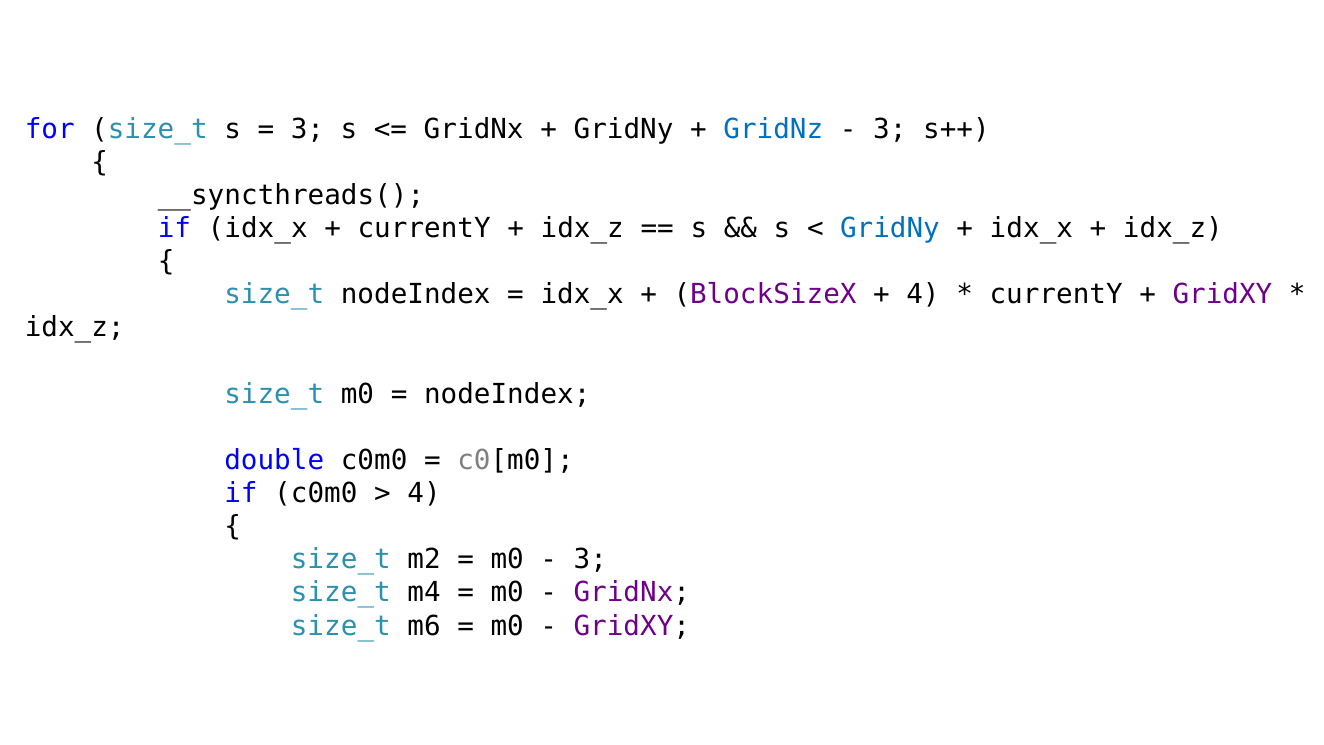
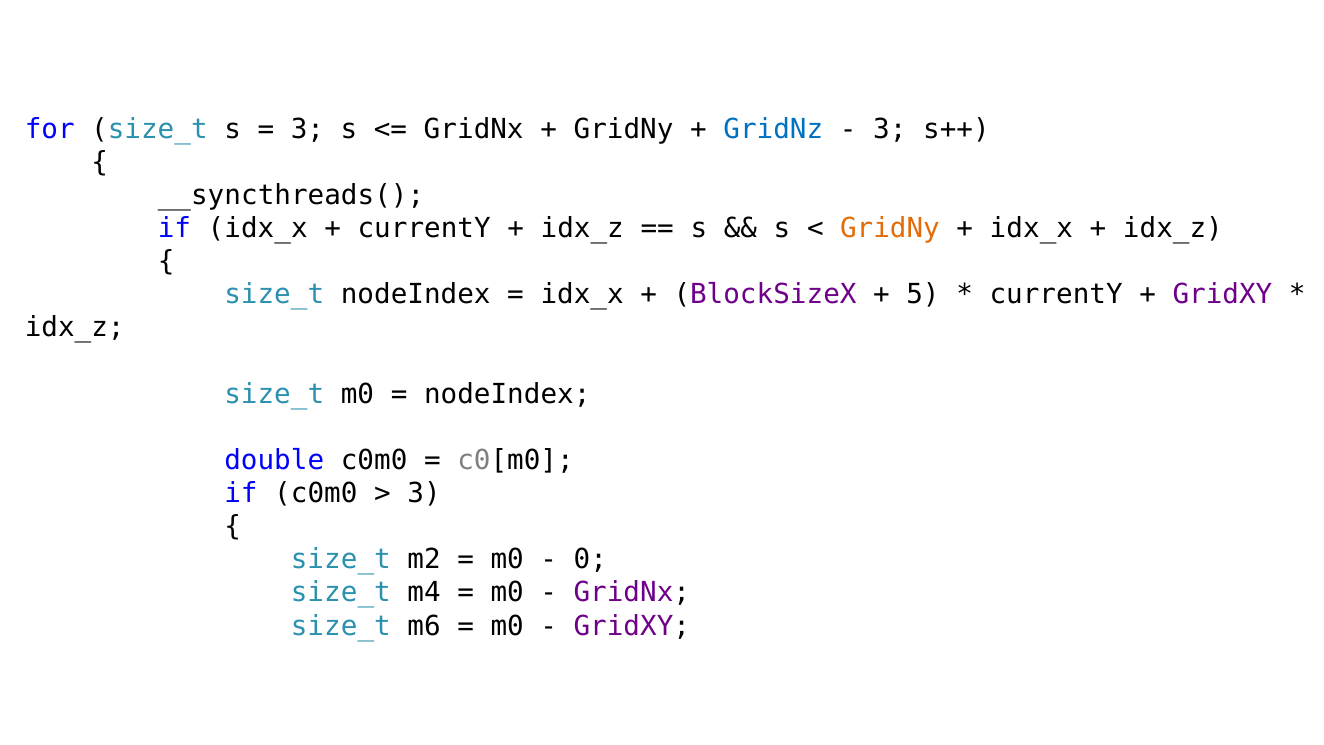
GridNy colour: blue -> orange (890, 228)
4: 4 -> 5 (923, 295)
4: 4 -> 3 (424, 493)
3: 3 -> 0 (590, 559)
